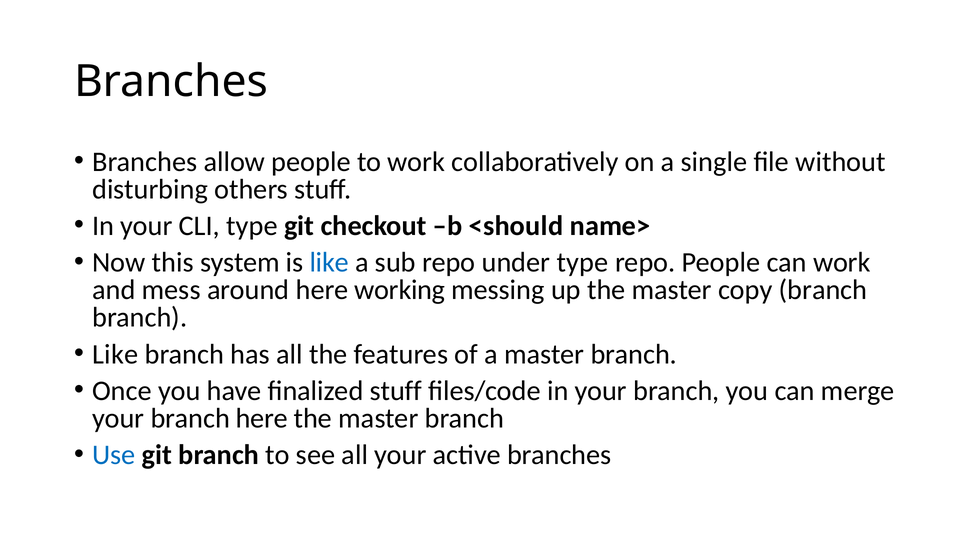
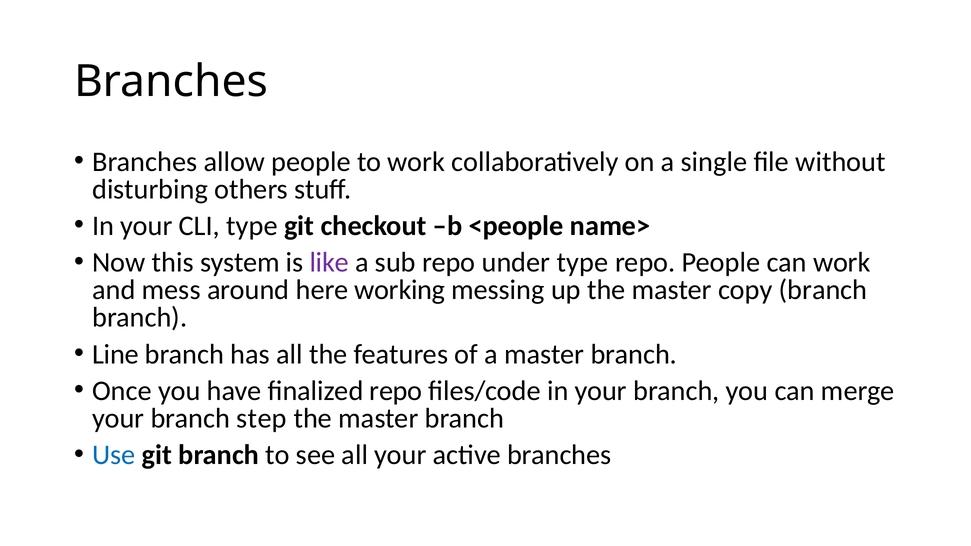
<should: <should -> <people (516, 226)
like colour: blue -> purple (329, 263)
Like: Like -> Line (115, 354)
finalized stuff: stuff -> repo (396, 391)
branch here: here -> step (262, 419)
